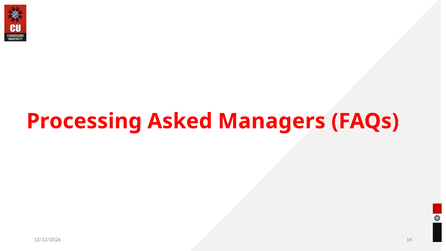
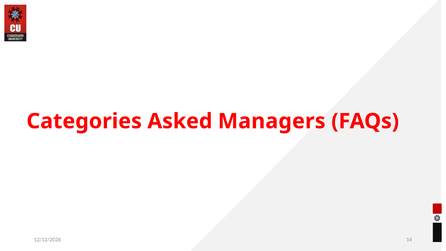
Processing: Processing -> Categories (84, 121)
